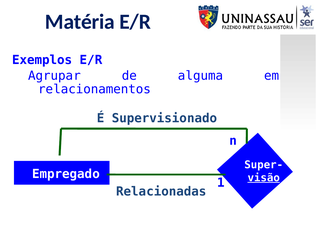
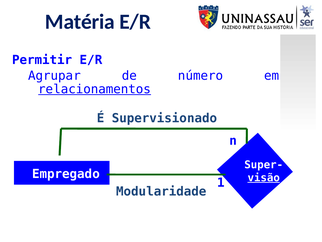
Exemplos: Exemplos -> Permitir (42, 60)
alguma: alguma -> número (201, 76)
relacionamentos underline: none -> present (95, 89)
Relacionadas: Relacionadas -> Modularidade (161, 191)
